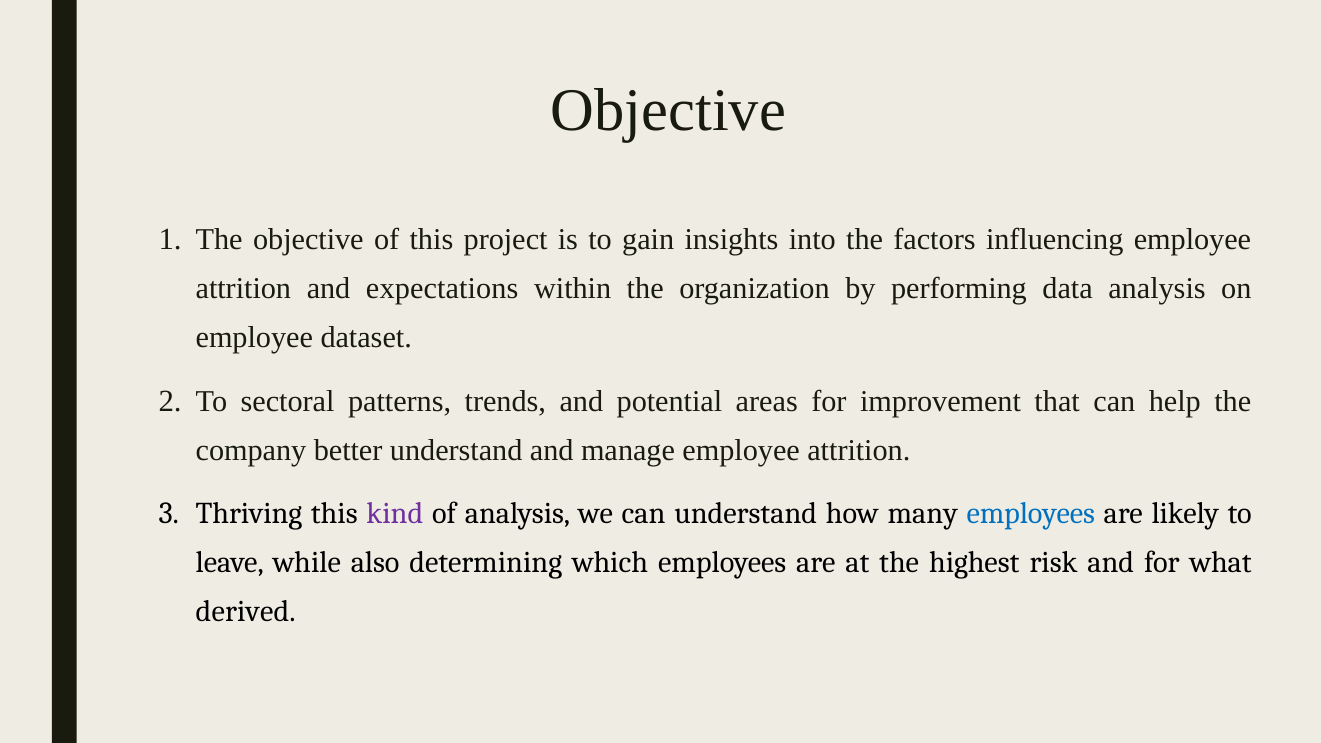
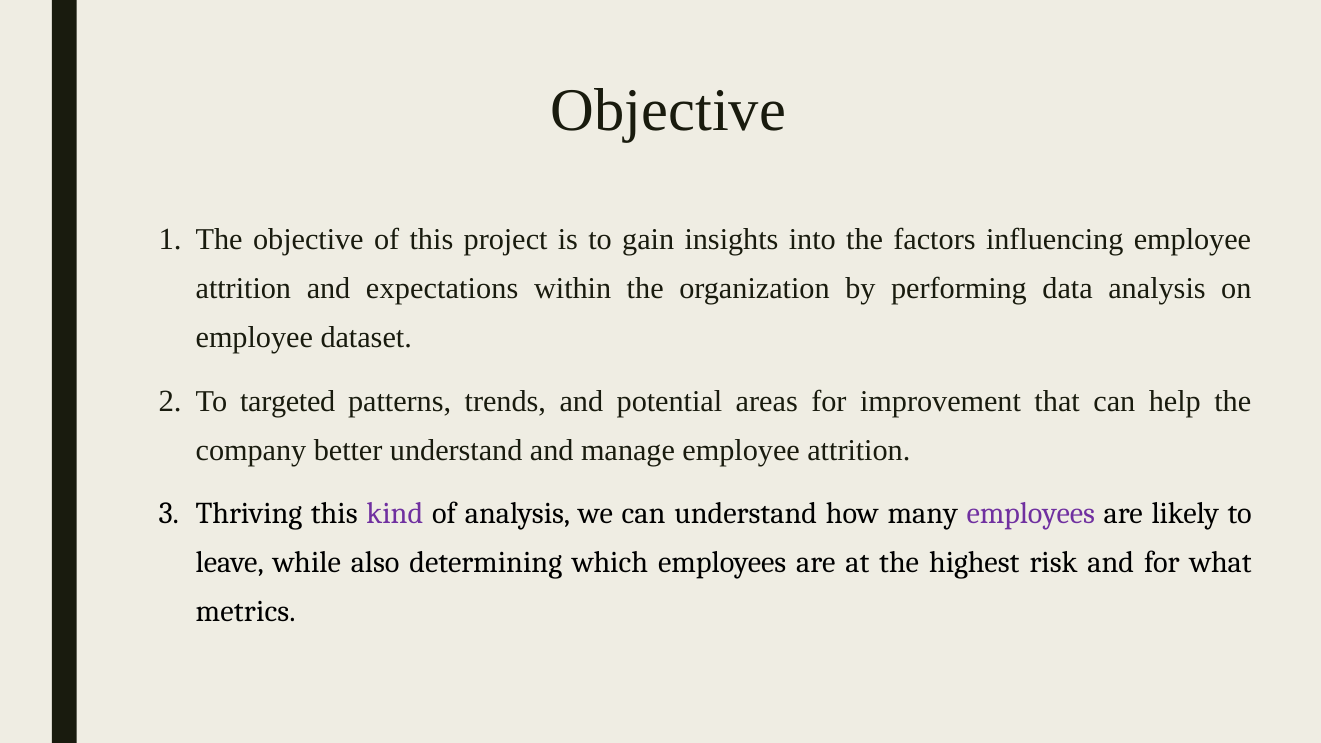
sectoral: sectoral -> targeted (288, 401)
employees colour: blue -> purple (1031, 514)
derived: derived -> metrics (246, 612)
